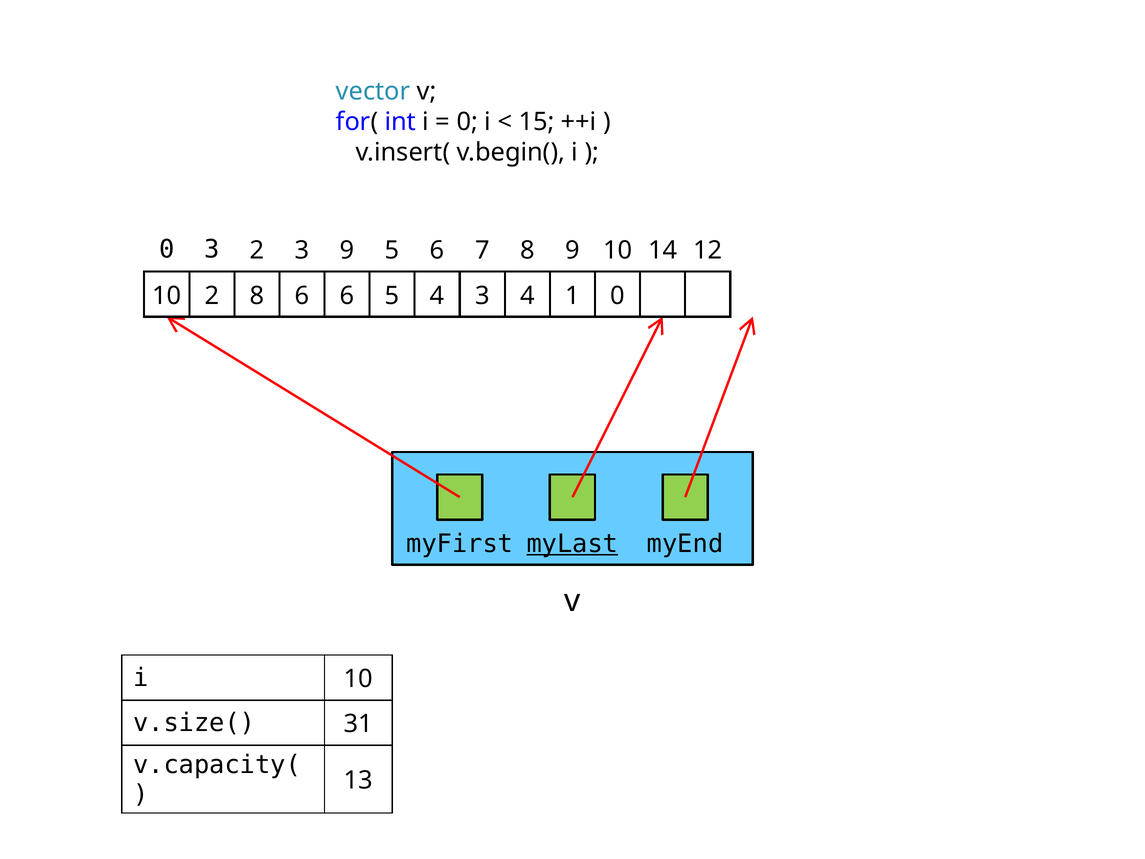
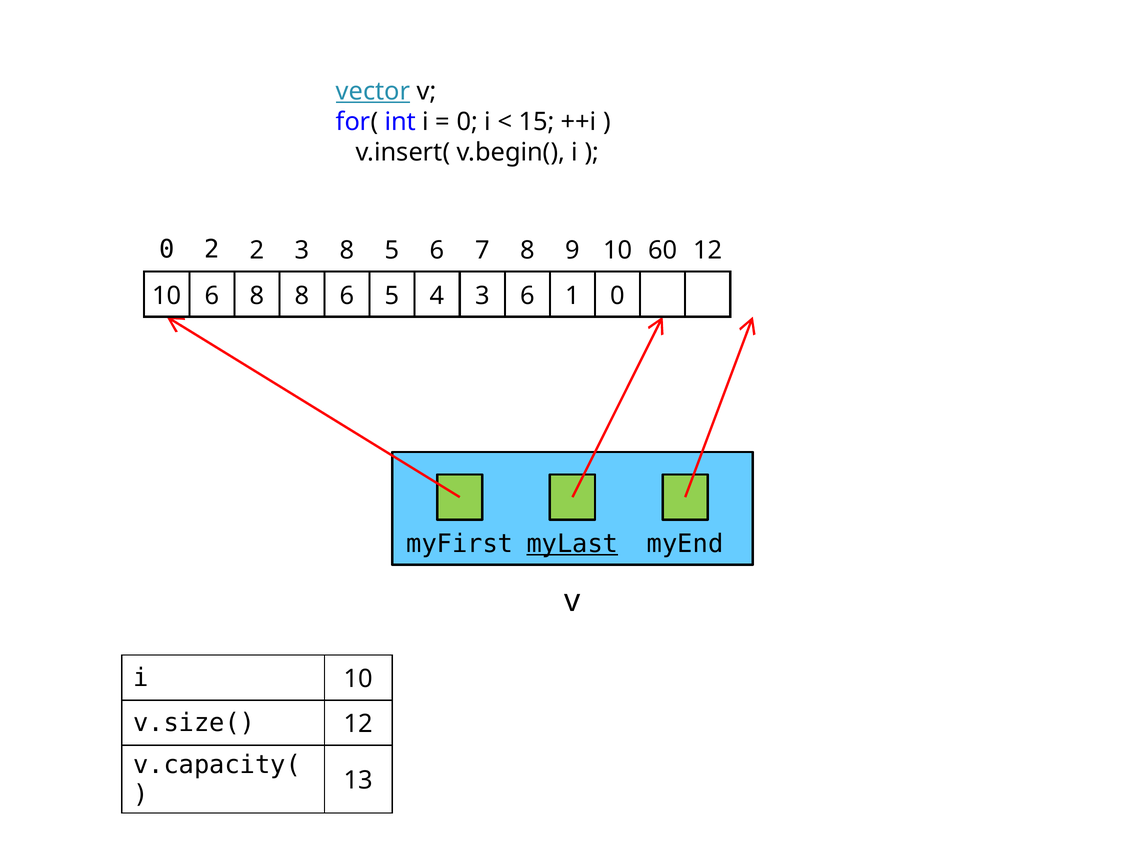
vector underline: none -> present (373, 91)
0 3: 3 -> 2 (212, 249)
3 9: 9 -> 8 (347, 250)
14: 14 -> 60 (663, 250)
10 2: 2 -> 6 (212, 296)
8 6: 6 -> 8 (302, 296)
3 4: 4 -> 6 (527, 296)
v.size( 31: 31 -> 12 (358, 724)
